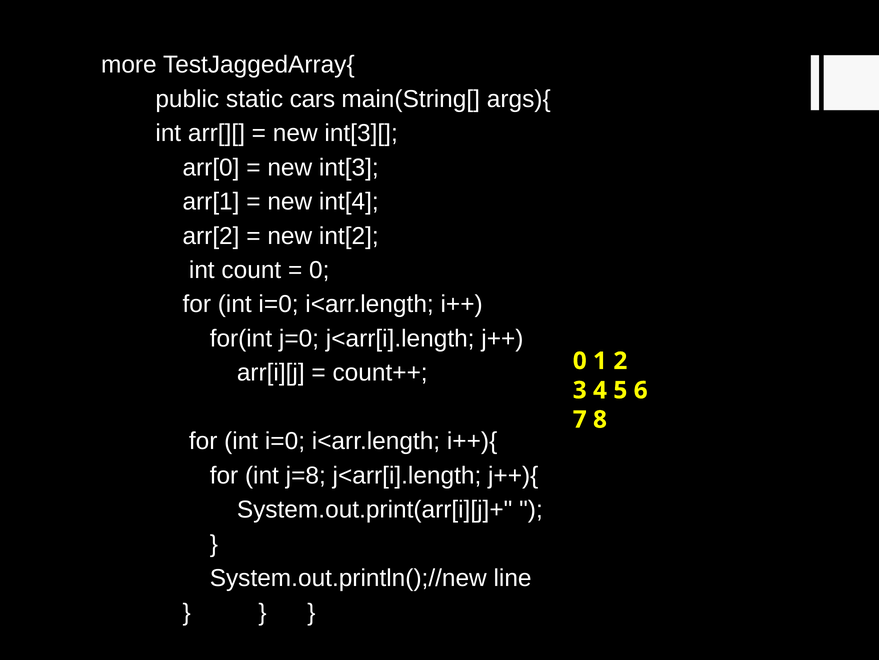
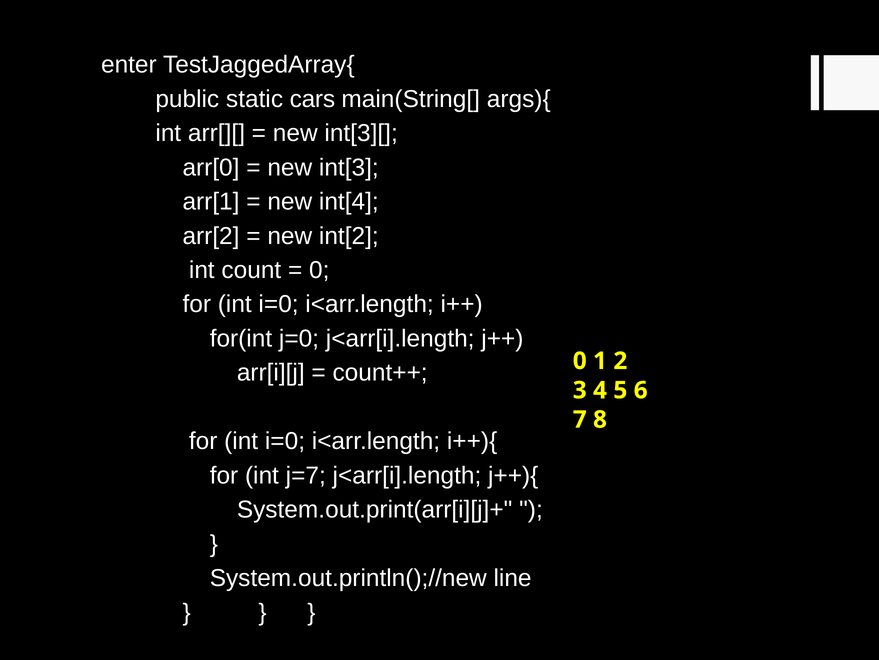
more: more -> enter (129, 65)
j=8: j=8 -> j=7 (306, 475)
